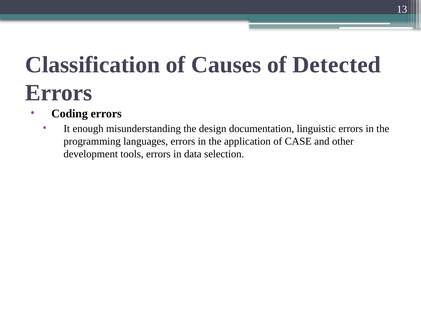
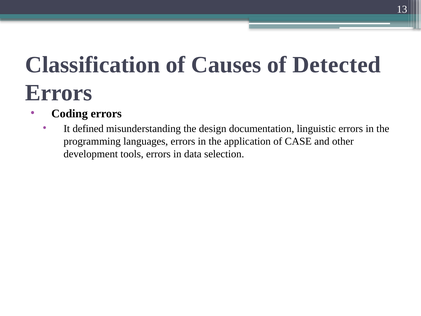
enough: enough -> defined (88, 129)
